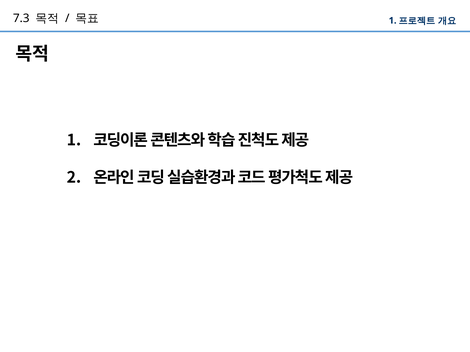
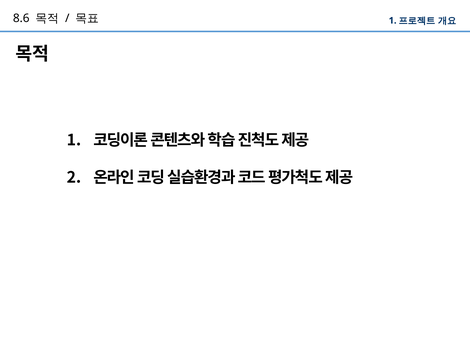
7.3: 7.3 -> 8.6 (21, 18)
